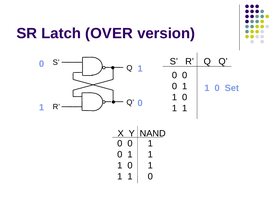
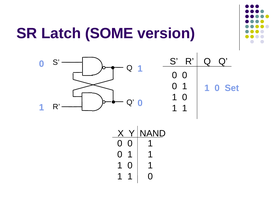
OVER: OVER -> SOME (109, 33)
